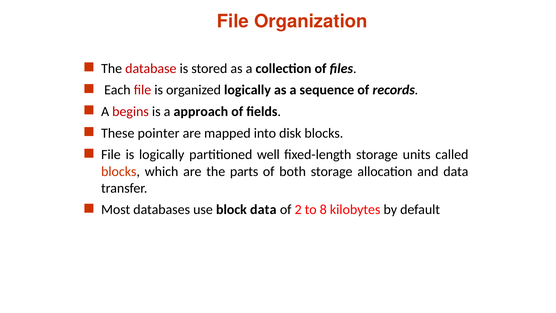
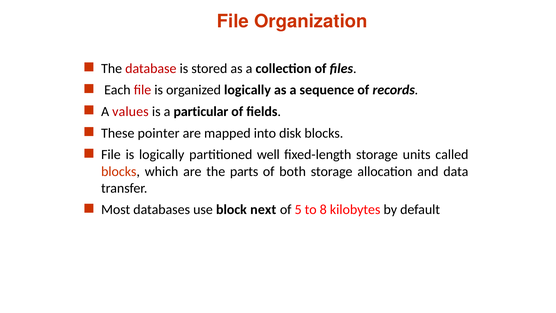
begins: begins -> values (130, 112)
approach: approach -> particular (201, 112)
block data: data -> next (263, 210)
2: 2 -> 5 (298, 210)
